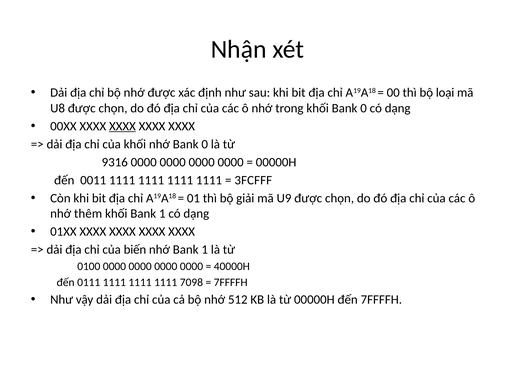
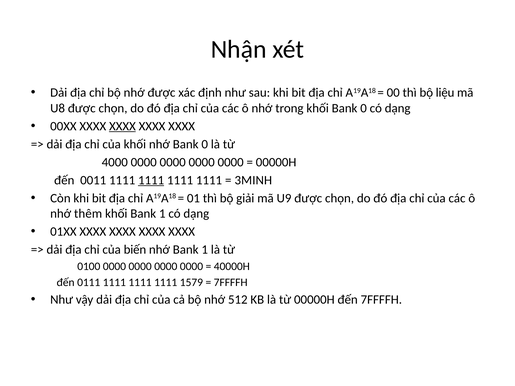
loại: loại -> liệu (445, 93)
9316: 9316 -> 4000 (115, 162)
1111 underline: none -> present (151, 180)
3FCFFF: 3FCFFF -> 3MINH (253, 180)
7098: 7098 -> 1579 (191, 283)
